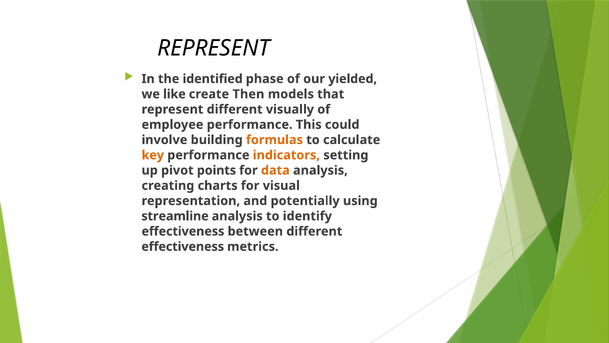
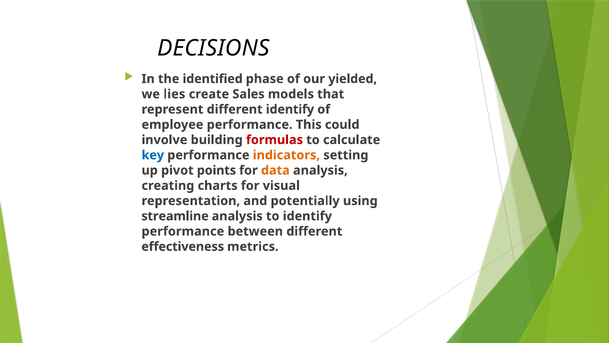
REPRESENT: REPRESENT -> DECISIONS (213, 48)
like: like -> lies (174, 94)
Then: Then -> Sales (249, 94)
different visually: visually -> identify (290, 109)
formulas colour: orange -> red (275, 140)
key colour: orange -> blue (153, 155)
effectiveness: effectiveness -> performance (183, 231)
